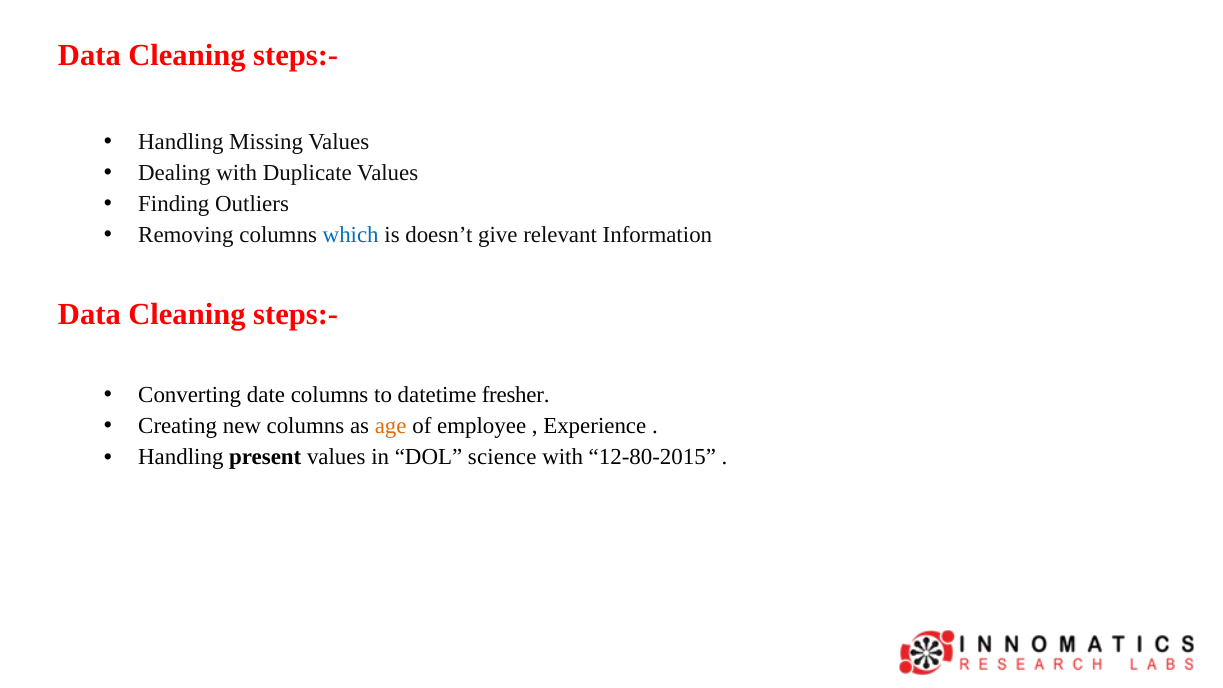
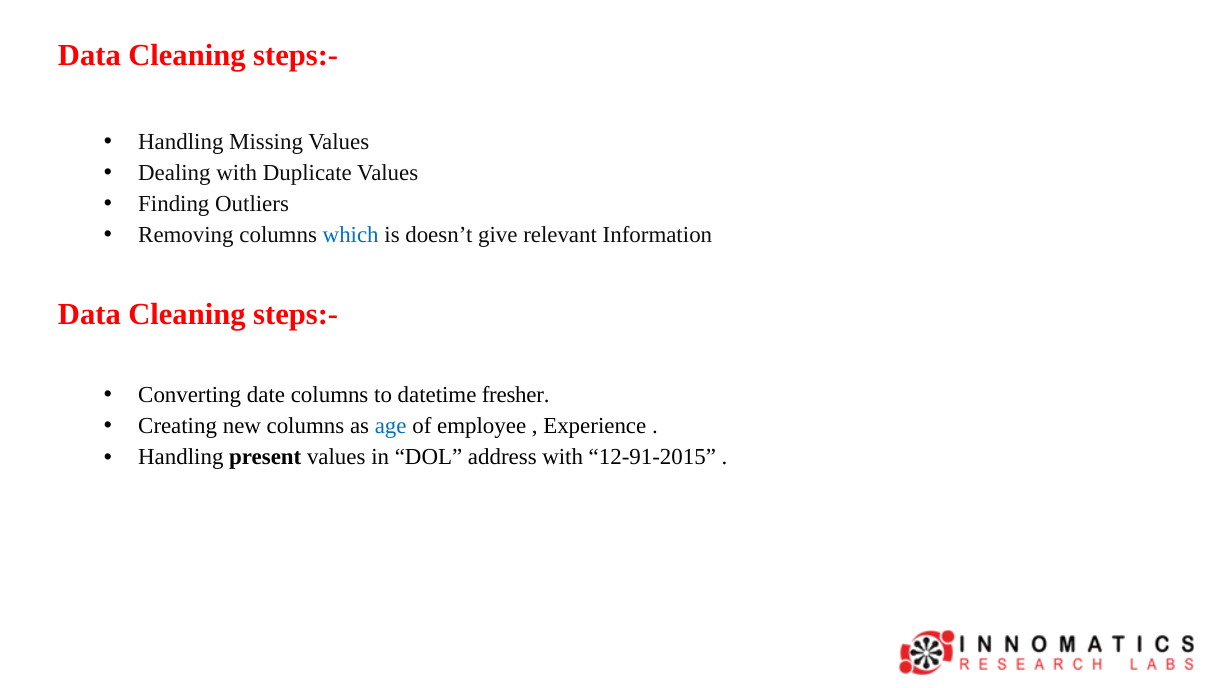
age colour: orange -> blue (391, 426)
science: science -> address (502, 457)
12-80-2015: 12-80-2015 -> 12-91-2015 (652, 457)
